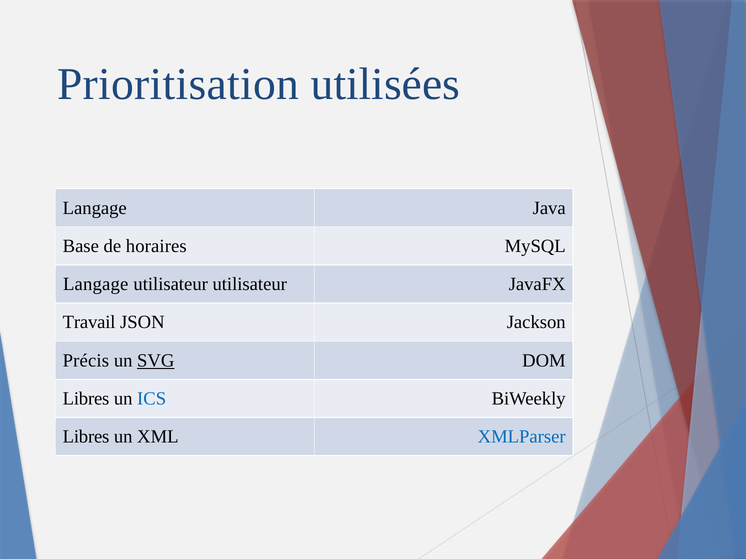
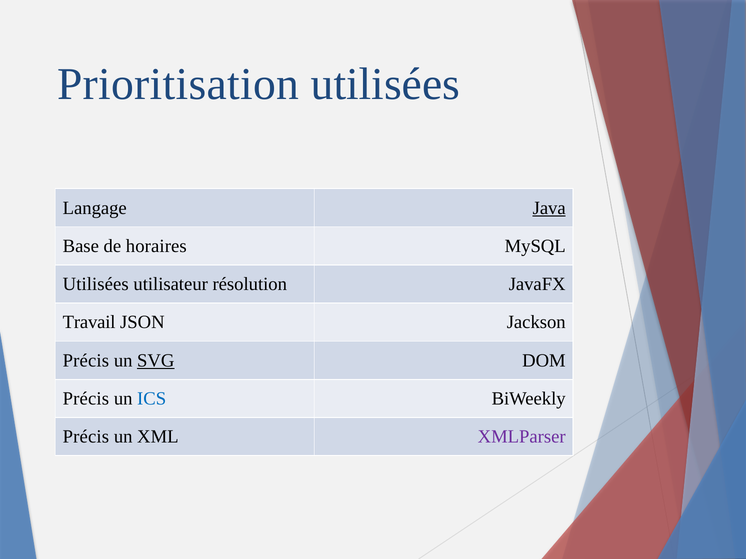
Java underline: none -> present (549, 208)
Langage: Langage -> Utilisées (96, 284)
utilisateur utilisateur: utilisateur -> résolution (250, 284)
Libres: Libres -> Précis (86, 399)
Libres: Libres -> Précis (86, 437)
XMLParser colour: blue -> purple (522, 437)
